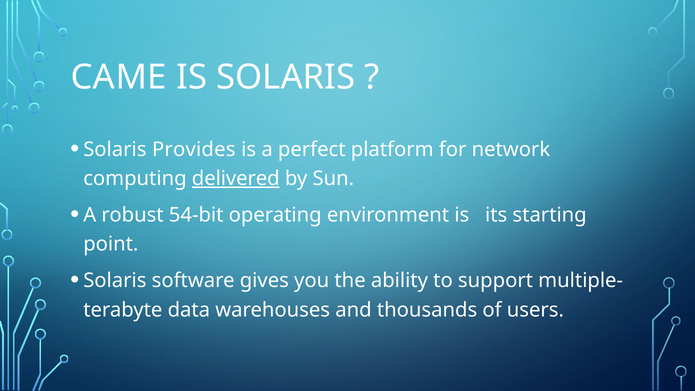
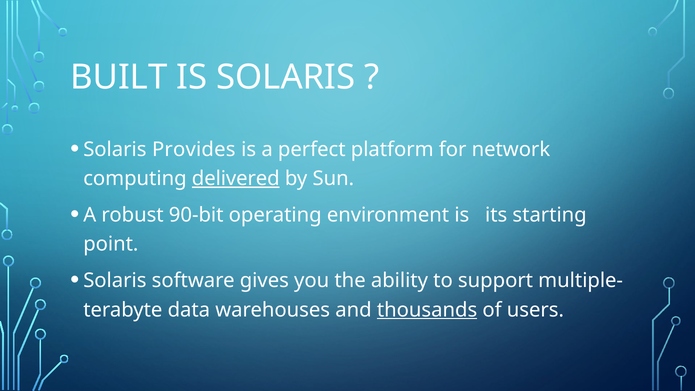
CAME: CAME -> BUILT (119, 77)
54-bit: 54-bit -> 90-bit (196, 215)
thousands underline: none -> present (427, 310)
